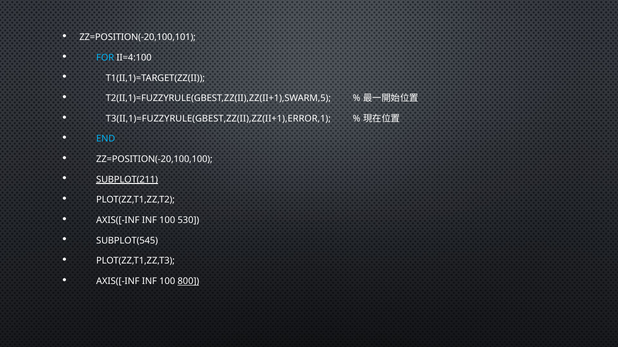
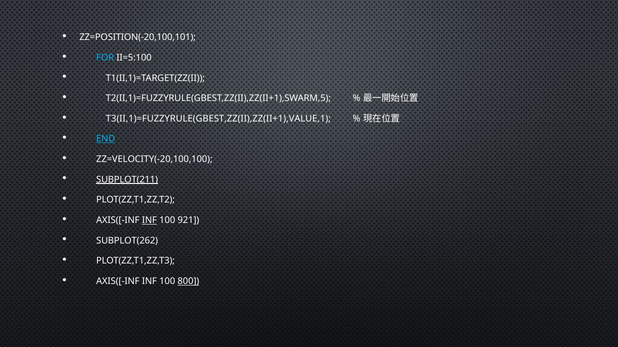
II=4:100: II=4:100 -> II=5:100 (134, 58)
T3(II,1)=FUZZYRULE(GBEST,ZZ(II),ZZ(II+1),ERROR,1: T3(II,1)=FUZZYRULE(GBEST,ZZ(II),ZZ(II+1),ERROR,1 -> T3(II,1)=FUZZYRULE(GBEST,ZZ(II),ZZ(II+1),VALUE,1 (218, 119)
END underline: none -> present (106, 139)
ZZ=POSITION(-20,100,100: ZZ=POSITION(-20,100,100 -> ZZ=VELOCITY(-20,100,100 (154, 159)
INF underline: none -> present (149, 221)
530: 530 -> 921 (188, 221)
SUBPLOT(545: SUBPLOT(545 -> SUBPLOT(262 (127, 241)
